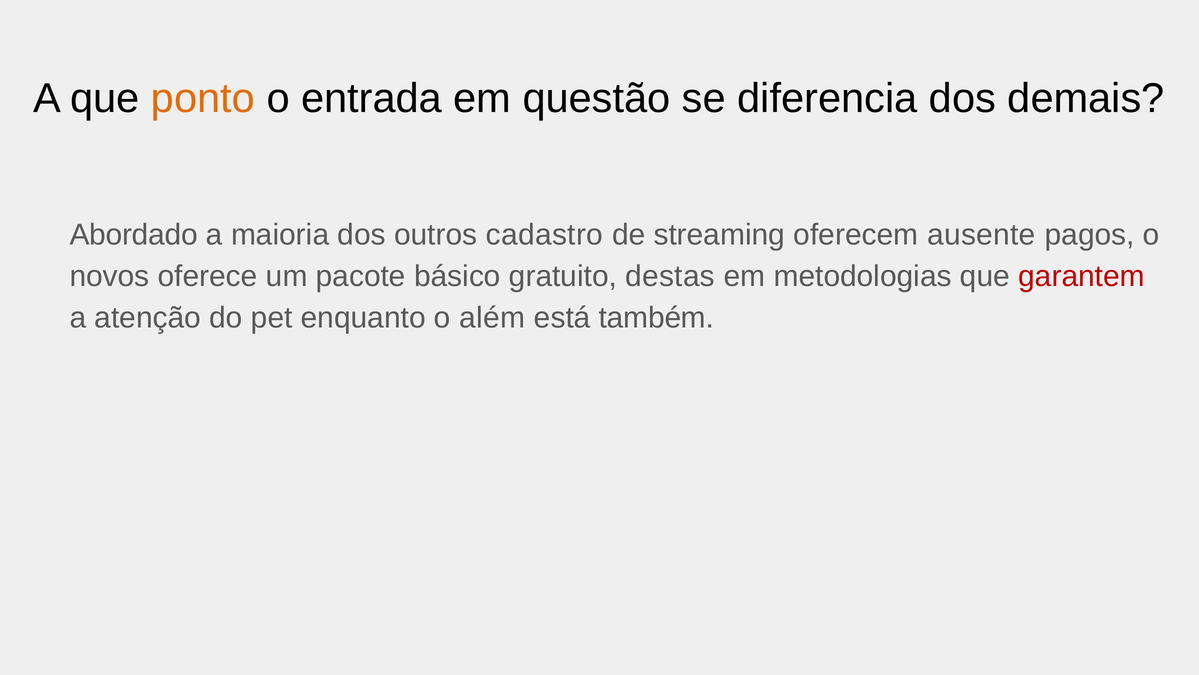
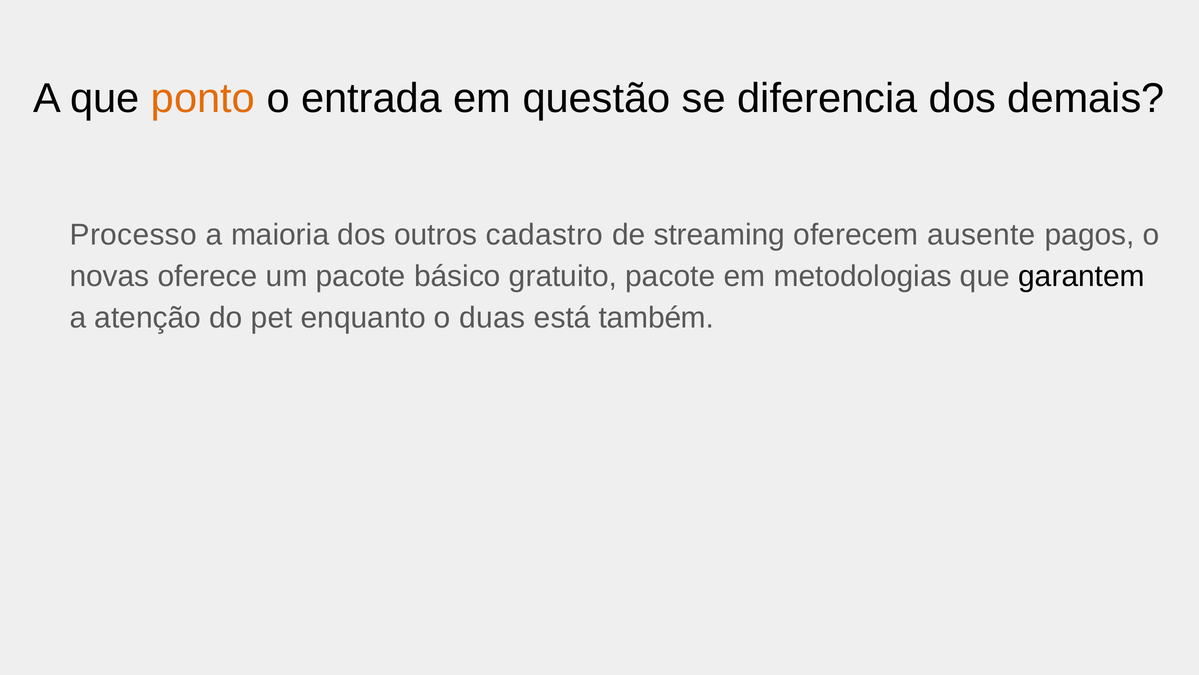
Abordado: Abordado -> Processo (133, 235)
novos: novos -> novas (109, 276)
gratuito destas: destas -> pacote (670, 276)
garantem colour: red -> black (1082, 276)
além: além -> duas (492, 317)
